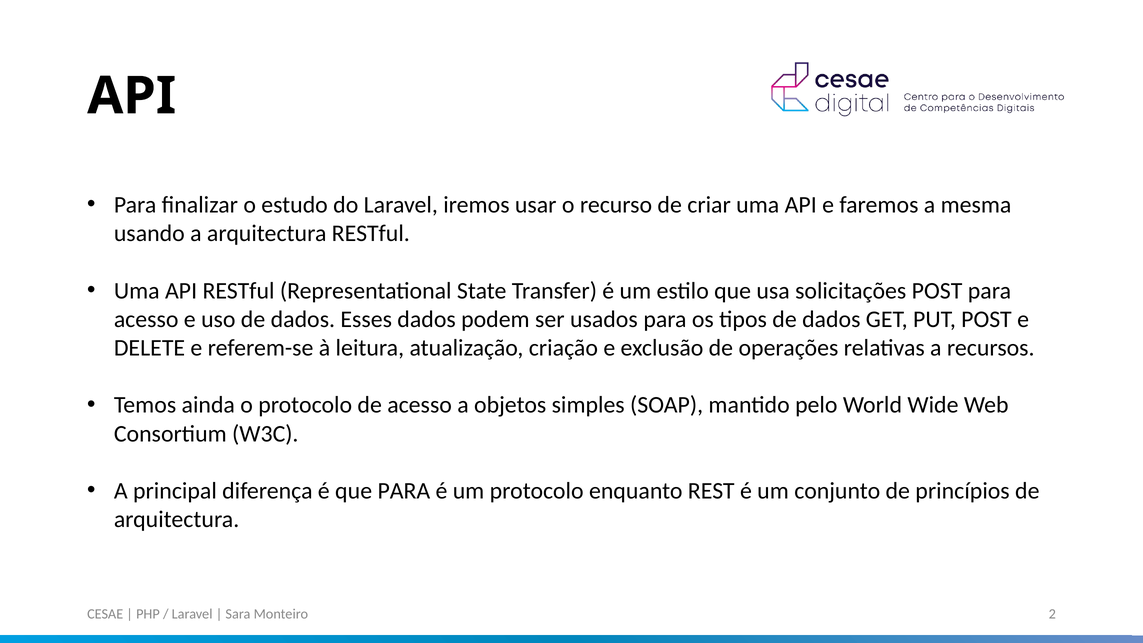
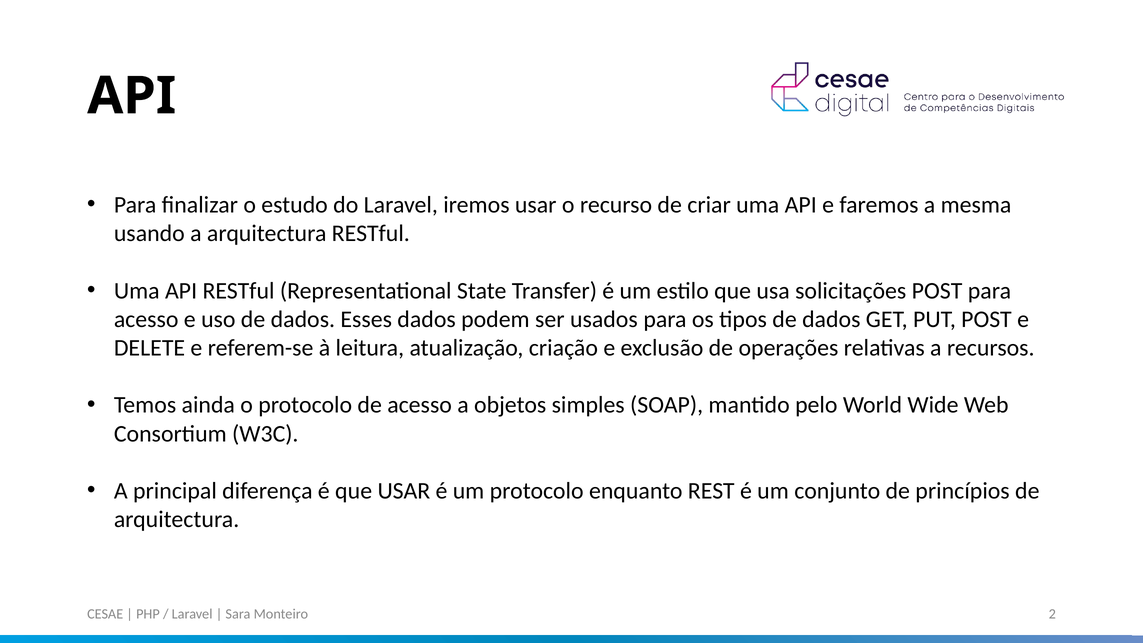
que PARA: PARA -> USAR (404, 491)
